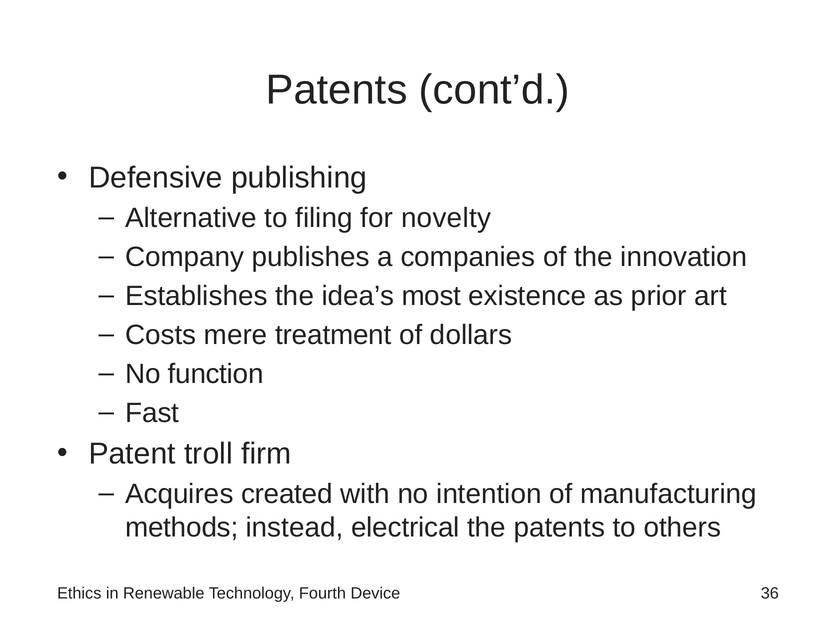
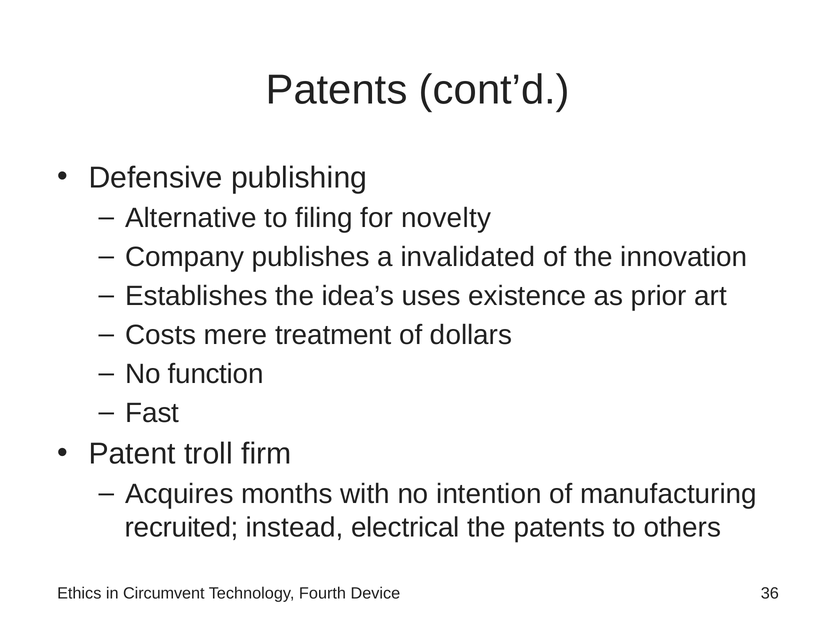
companies: companies -> invalidated (468, 257)
most: most -> uses (431, 296)
created: created -> months (287, 494)
methods: methods -> recruited (182, 528)
Renewable: Renewable -> Circumvent (164, 593)
